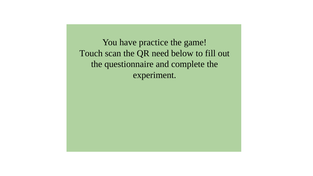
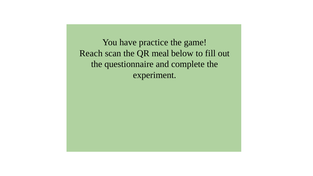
Touch: Touch -> Reach (91, 53)
need: need -> meal (160, 53)
